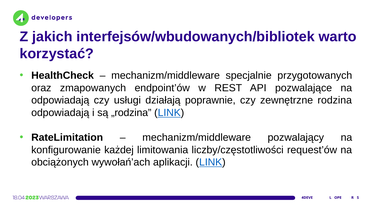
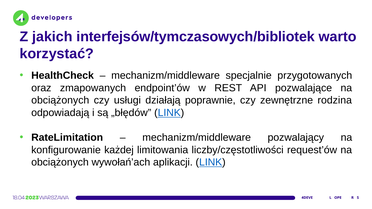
interfejsów/wbudowanych/bibliotek: interfejsów/wbudowanych/bibliotek -> interfejsów/tymczasowych/bibliotek (196, 37)
odpowiadają: odpowiadają -> obciążonych (60, 100)
„rodzina: „rodzina -> „błędów (131, 113)
